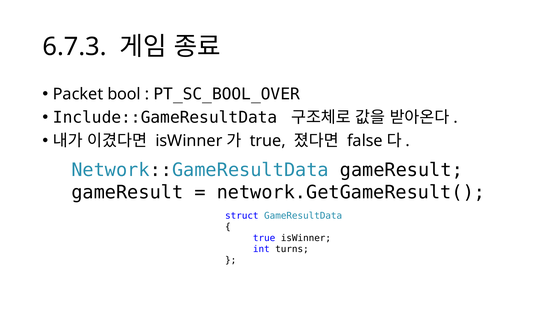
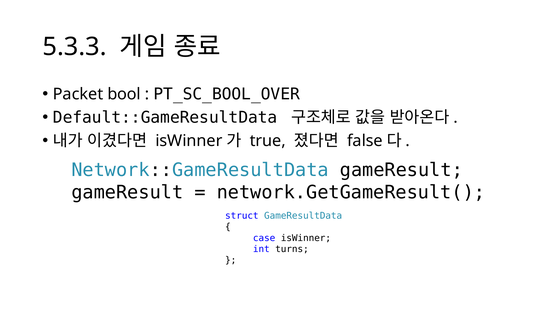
6.7.3: 6.7.3 -> 5.3.3 (75, 47)
Include::GameResultData: Include::GameResultData -> Default::GameResultData (165, 118)
true: true -> case (264, 238)
